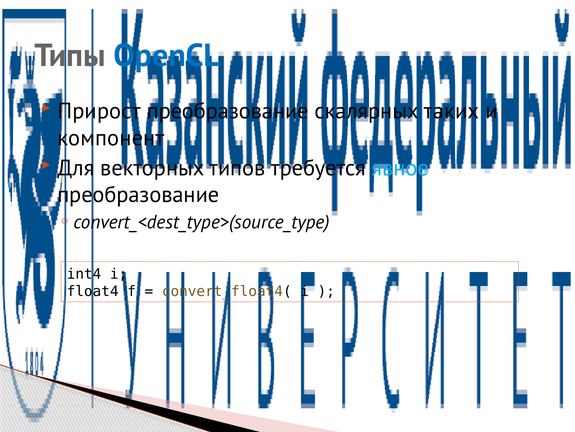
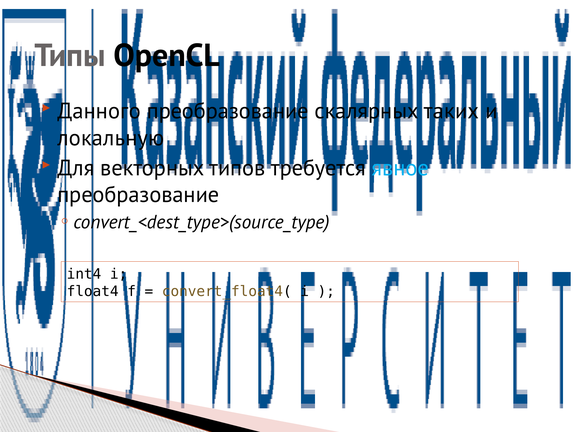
OpenCL colour: blue -> black (167, 55)
Прирост: Прирост -> Данного (99, 111)
компонент: компонент -> локальную (111, 138)
